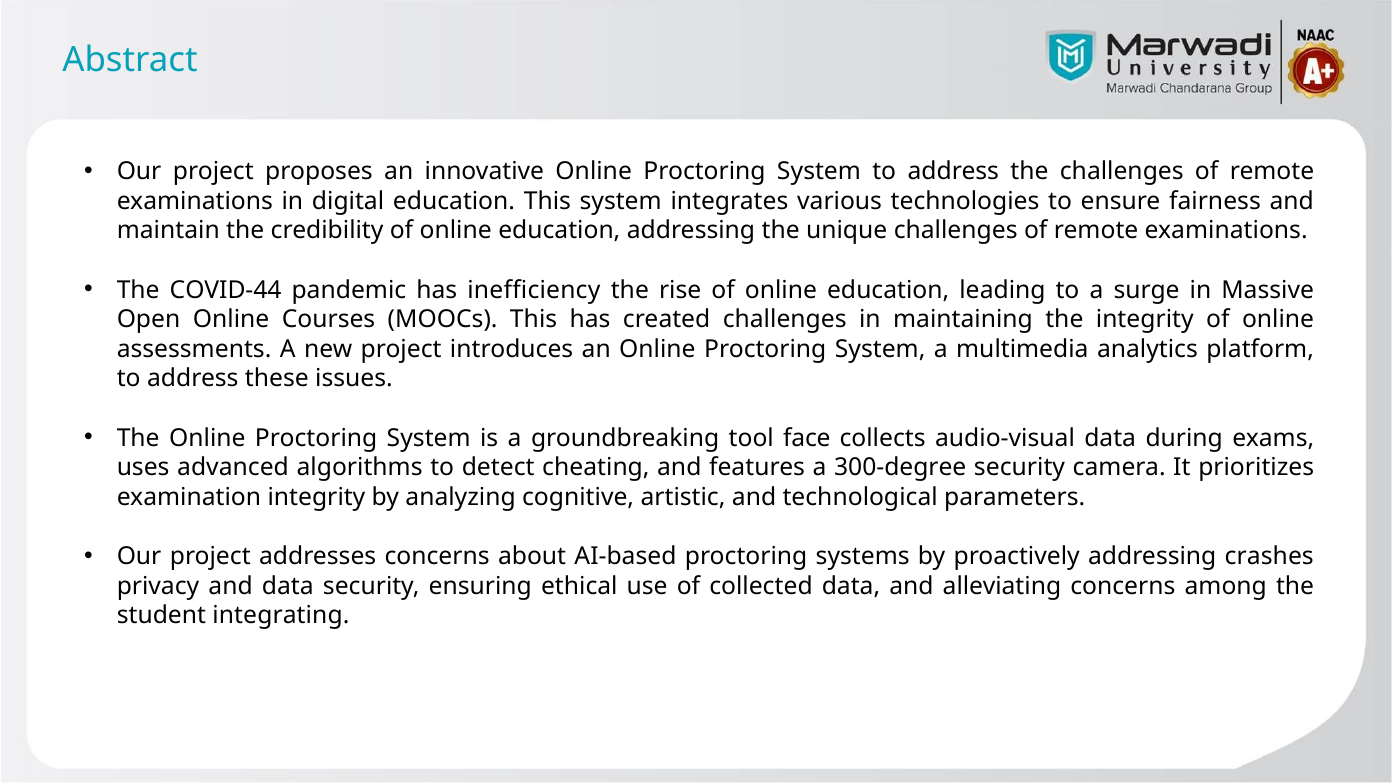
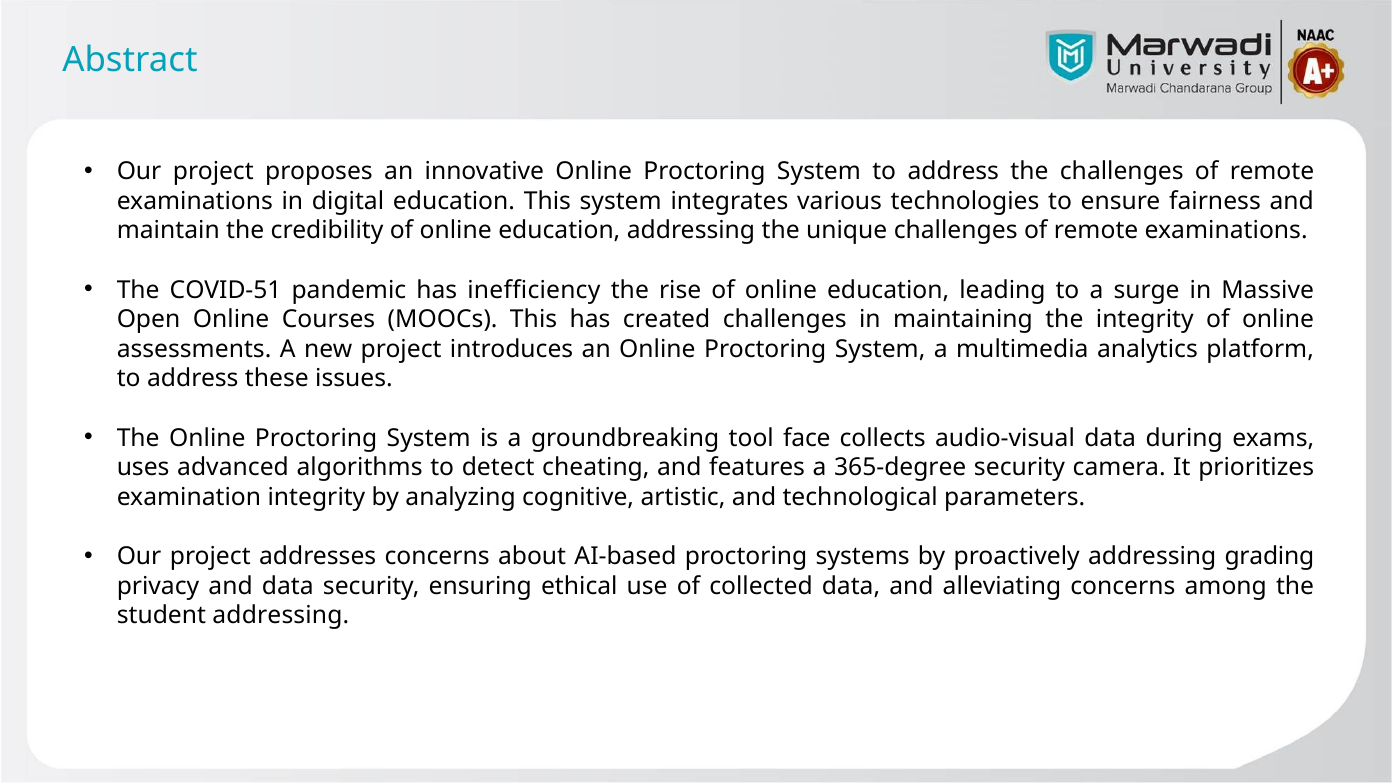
COVID-44: COVID-44 -> COVID-51 (226, 290)
300-degree: 300-degree -> 365-degree (900, 468)
crashes: crashes -> grading (1269, 556)
student integrating: integrating -> addressing (281, 616)
